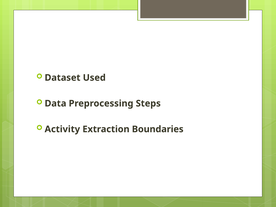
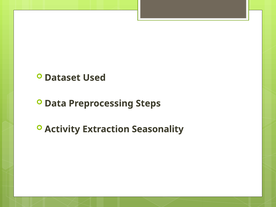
Boundaries: Boundaries -> Seasonality (158, 129)
